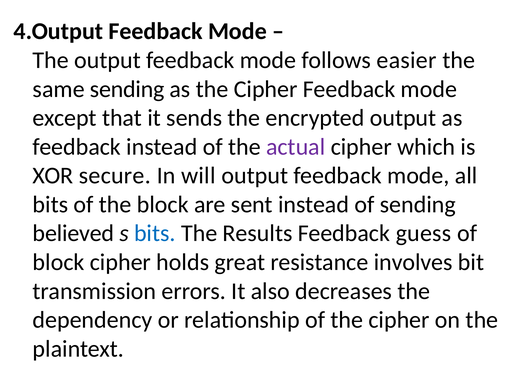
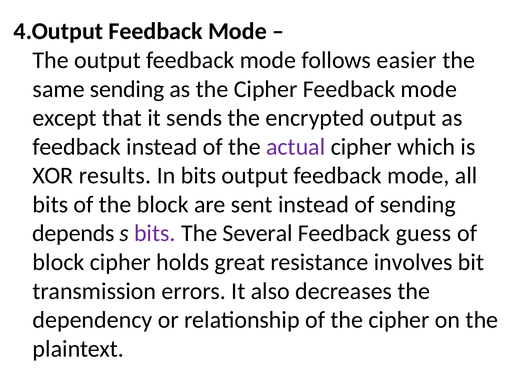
secure: secure -> results (115, 176)
In will: will -> bits (198, 176)
believed: believed -> depends (73, 233)
bits colour: blue -> purple (155, 233)
Results: Results -> Several (258, 233)
